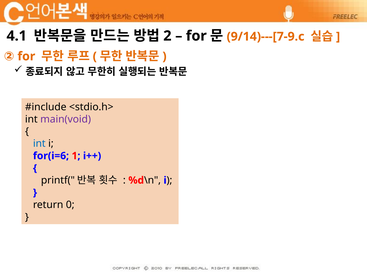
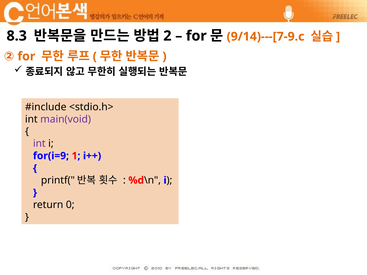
4.1: 4.1 -> 8.3 (17, 36)
int colour: blue -> purple (39, 144)
for(i=6: for(i=6 -> for(i=9 (51, 156)
